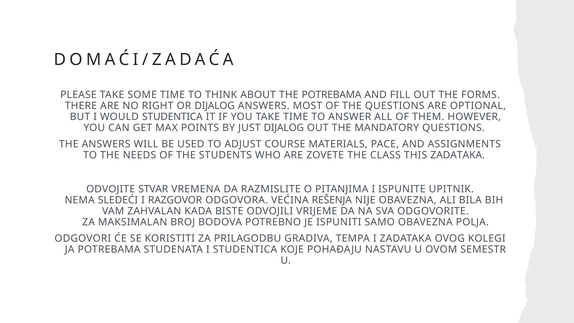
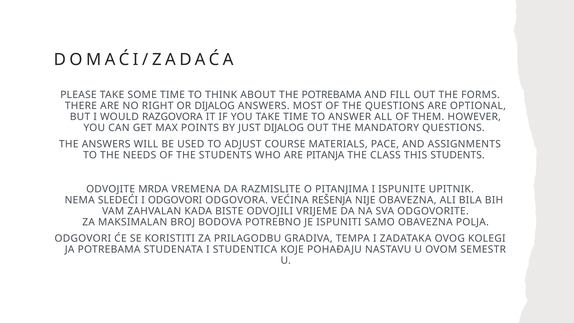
WOULD STUDENTICA: STUDENTICA -> RAZGOVORA (172, 117)
ZOVETE: ZOVETE -> PITANJA (325, 155)
THIS ZADATAKA: ZADATAKA -> STUDENTS (458, 155)
STVAR: STVAR -> MRDA (153, 189)
I RAZGOVOR: RAZGOVOR -> ODGOVORI (175, 200)
